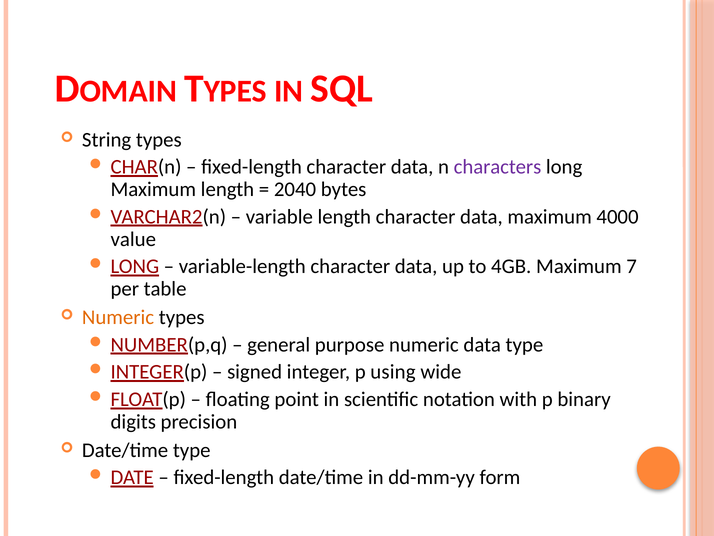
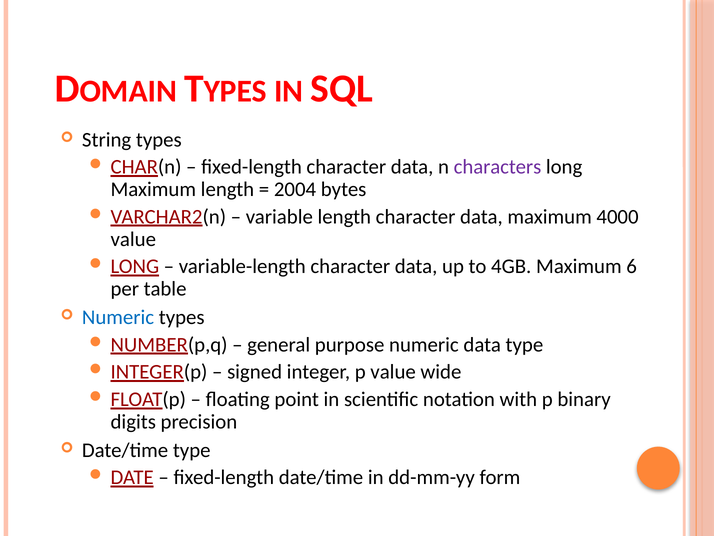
2040: 2040 -> 2004 (295, 189)
Maximum 7: 7 -> 6 (632, 266)
Numeric colour: orange -> blue (118, 317)
p using: using -> value (393, 372)
